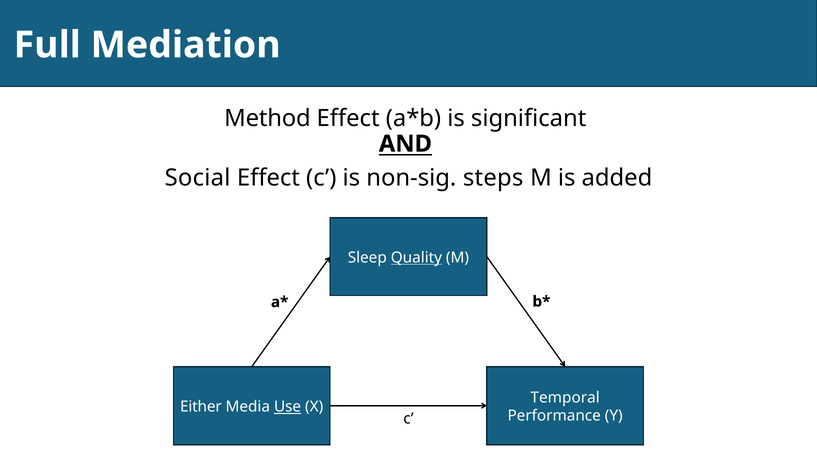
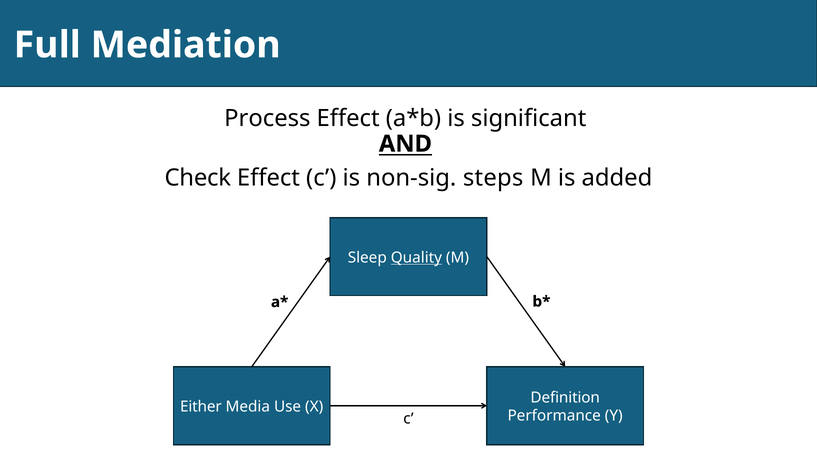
Method: Method -> Process (267, 118)
Social: Social -> Check (198, 178)
Temporal: Temporal -> Definition (565, 398)
Use underline: present -> none (288, 407)
